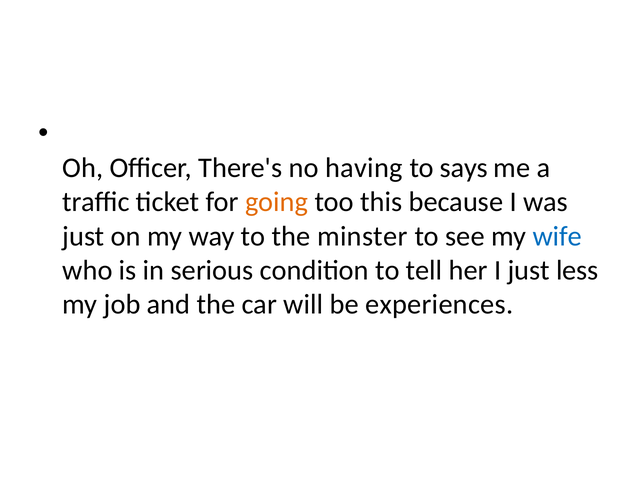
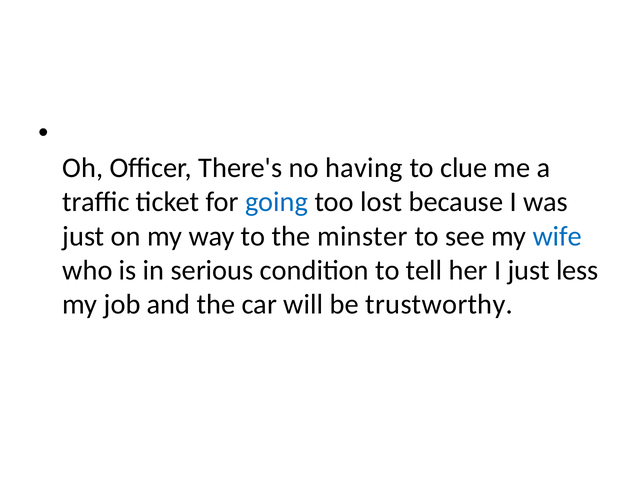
says: says -> clue (464, 168)
going colour: orange -> blue (277, 202)
this: this -> lost (381, 202)
experiences: experiences -> trustworthy (439, 304)
